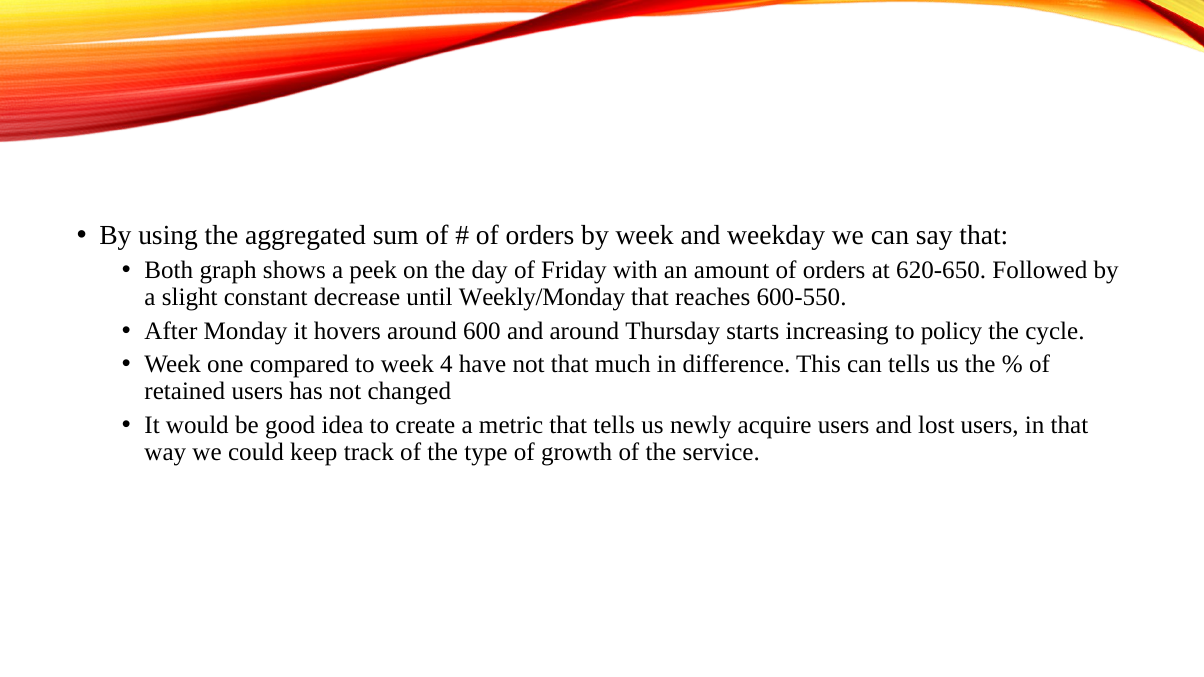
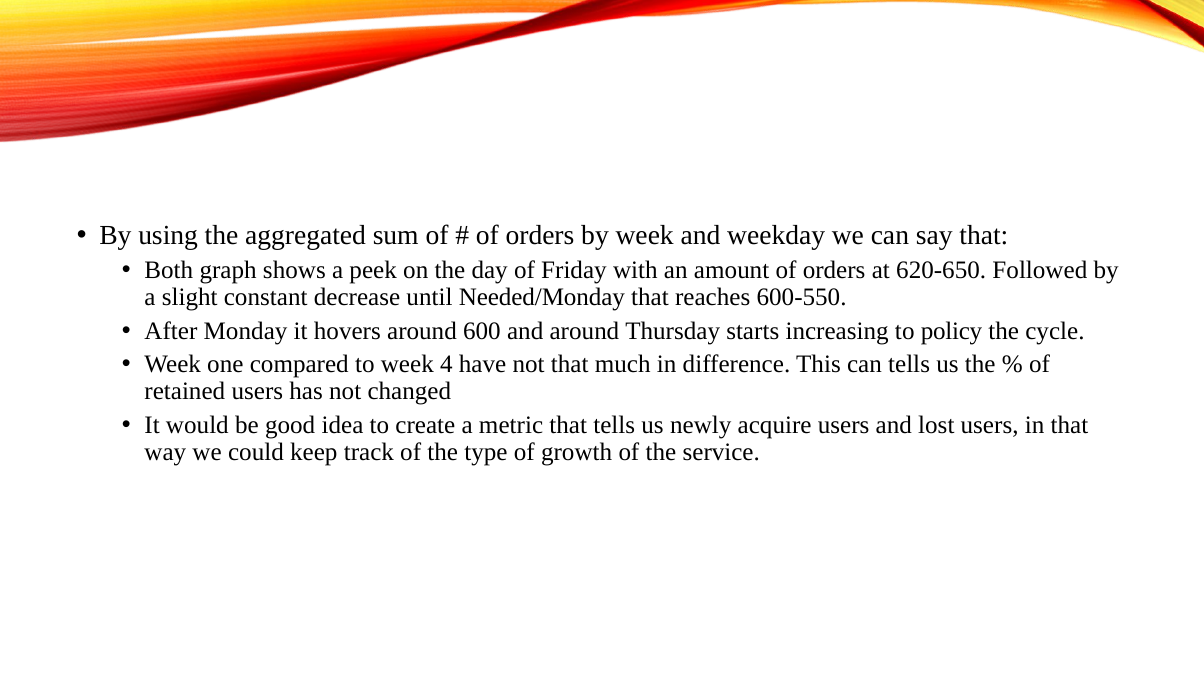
Weekly/Monday: Weekly/Monday -> Needed/Monday (542, 298)
